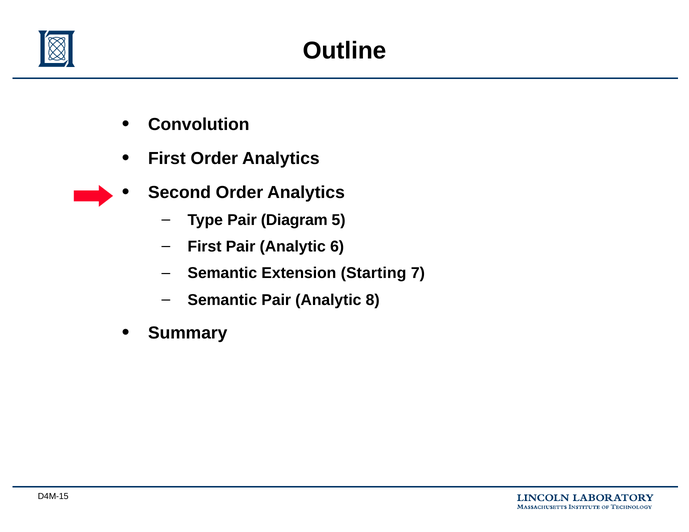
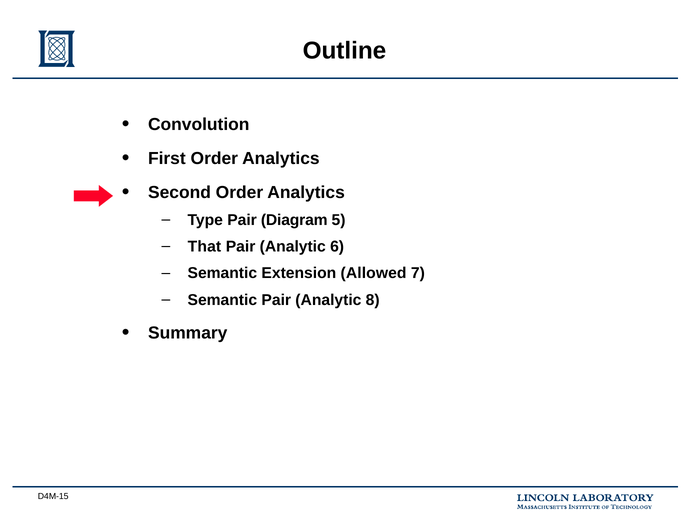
First: First -> That (204, 247)
Starting: Starting -> Allowed (374, 273)
